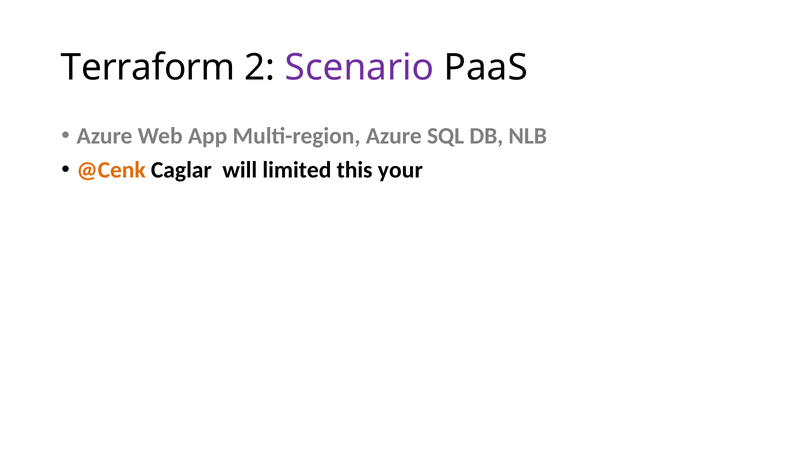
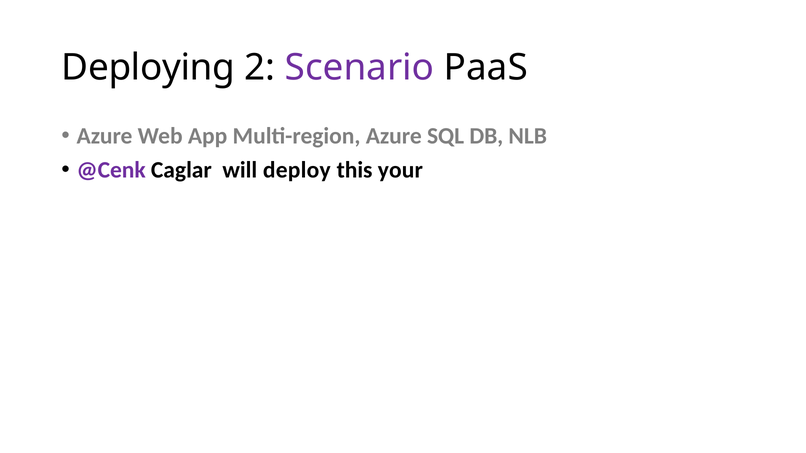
Terraform: Terraform -> Deploying (148, 68)
@Cenk colour: orange -> purple (111, 170)
limited: limited -> deploy (297, 170)
